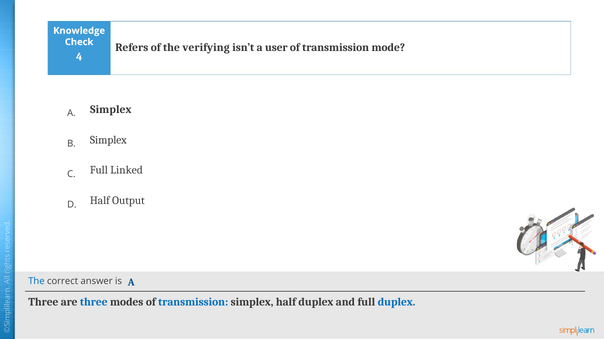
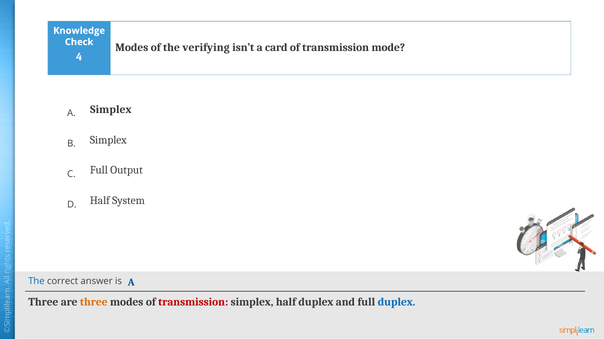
Refers: Refers -> Modes (132, 48)
user: user -> card (276, 48)
Linked: Linked -> Output (127, 171)
Output: Output -> System (129, 201)
three colour: blue -> orange (94, 303)
transmission colour: blue -> red (193, 303)
